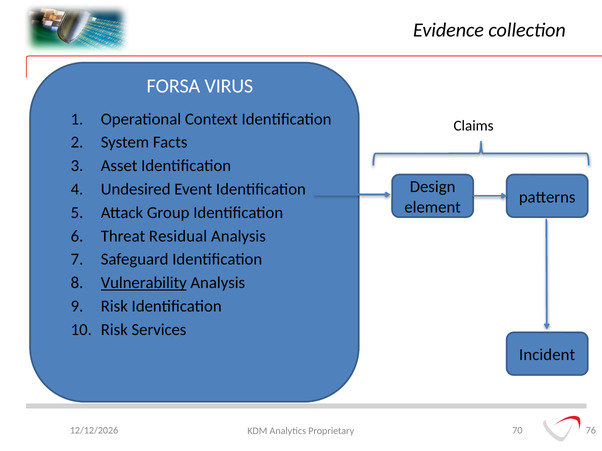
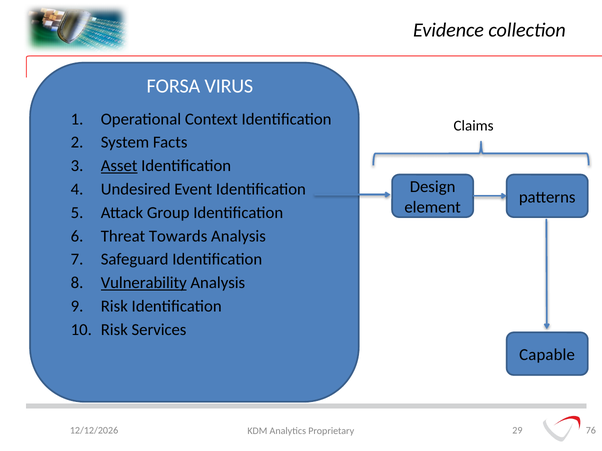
Asset underline: none -> present (119, 166)
Residual: Residual -> Towards (178, 236)
Incident: Incident -> Capable (547, 355)
70: 70 -> 29 (517, 431)
